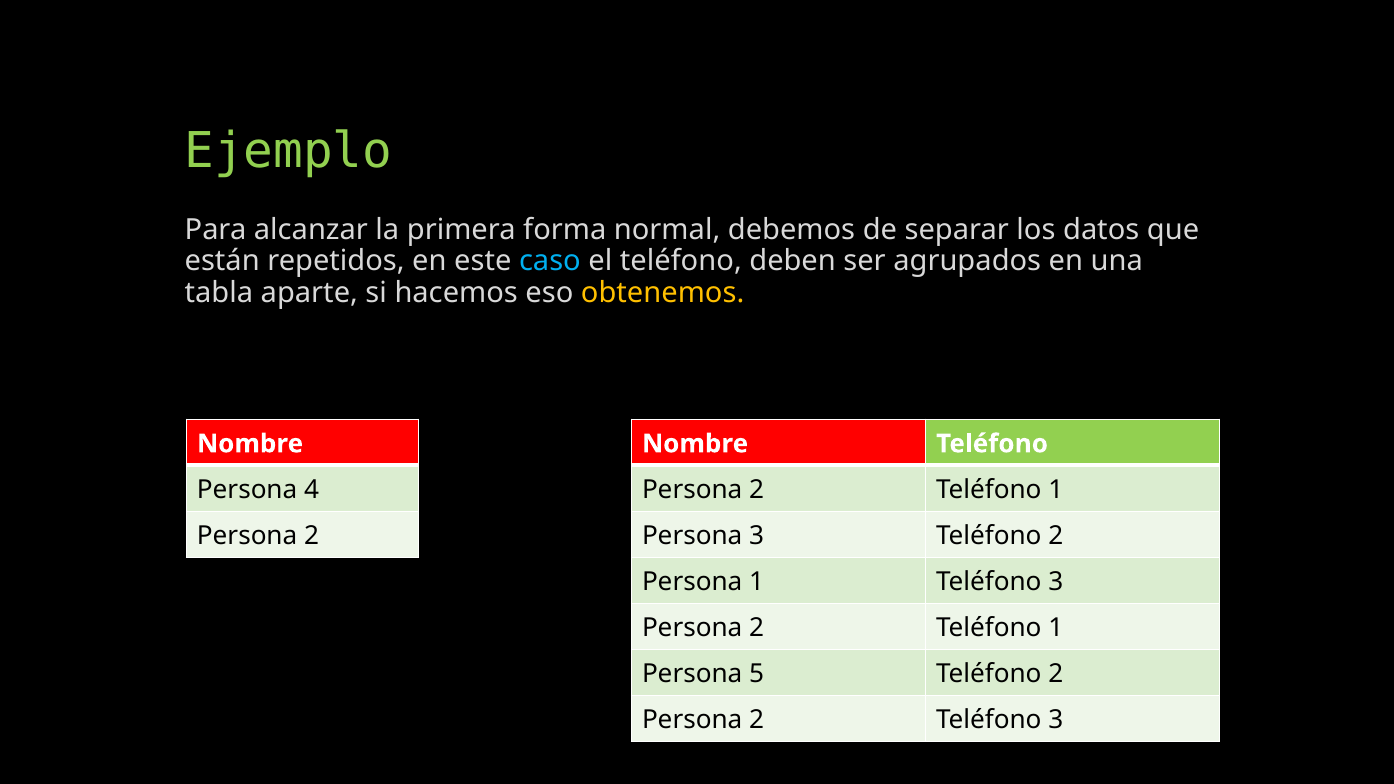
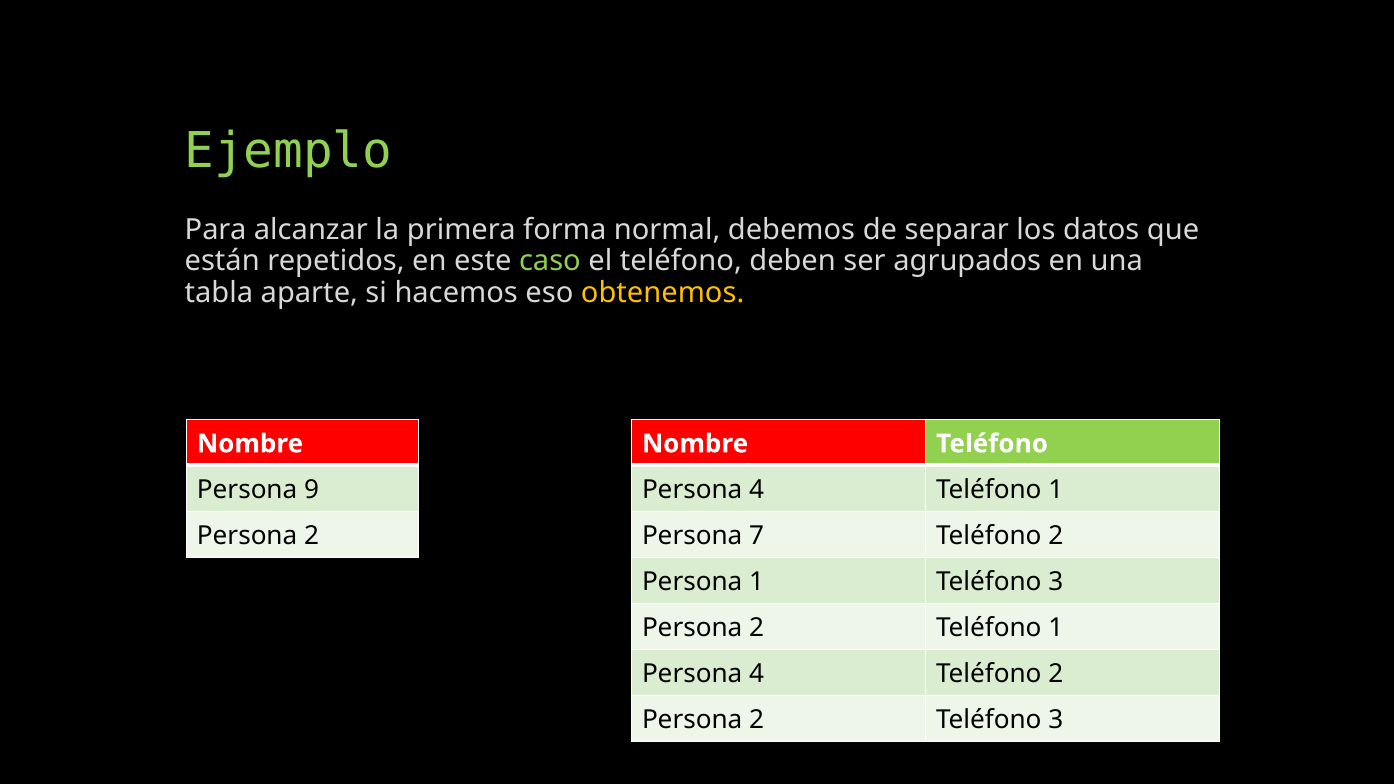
caso colour: light blue -> light green (550, 261)
4: 4 -> 9 (312, 490)
2: 2 -> 4 (757, 490)
Persona 3: 3 -> 7 (757, 536)
5: 5 -> 4 (757, 674)
